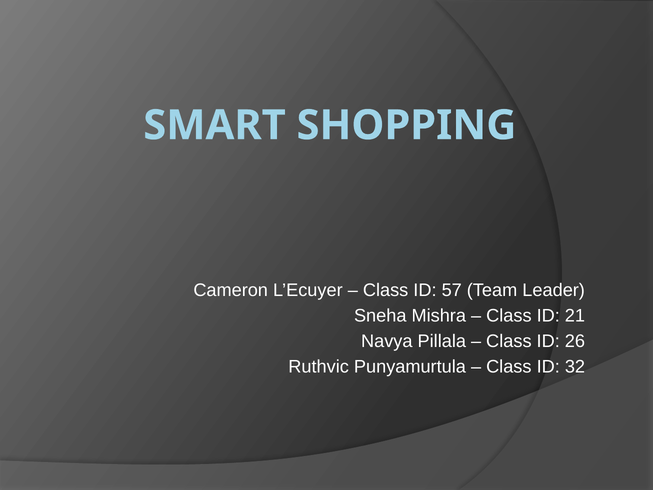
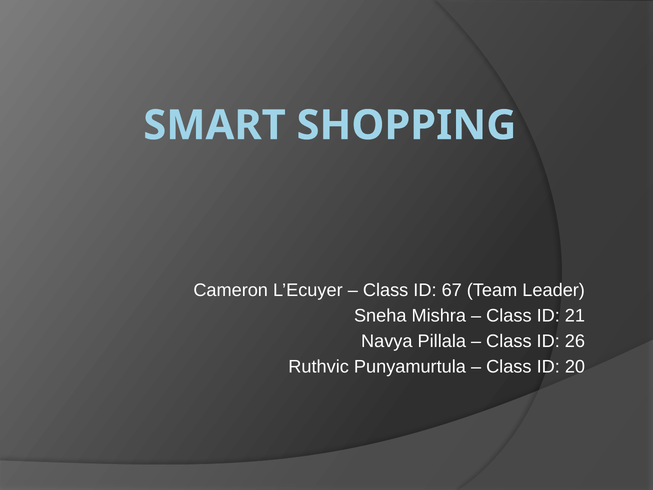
57: 57 -> 67 (452, 290)
32: 32 -> 20 (575, 366)
